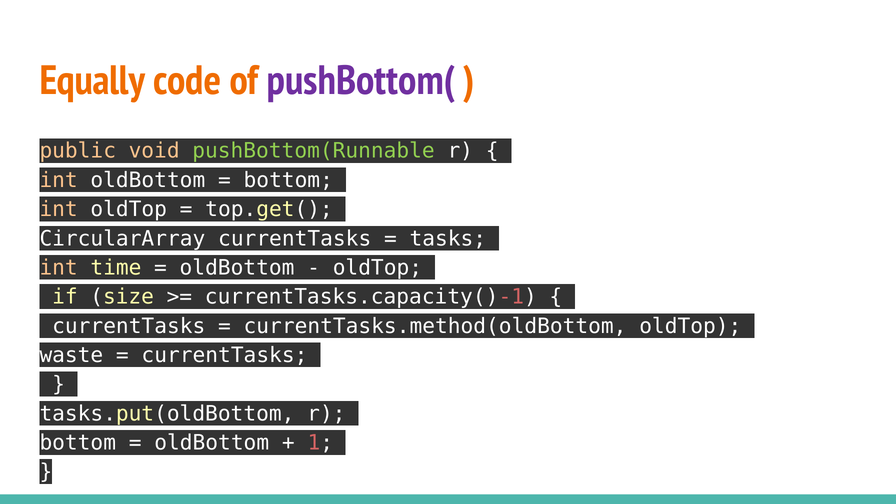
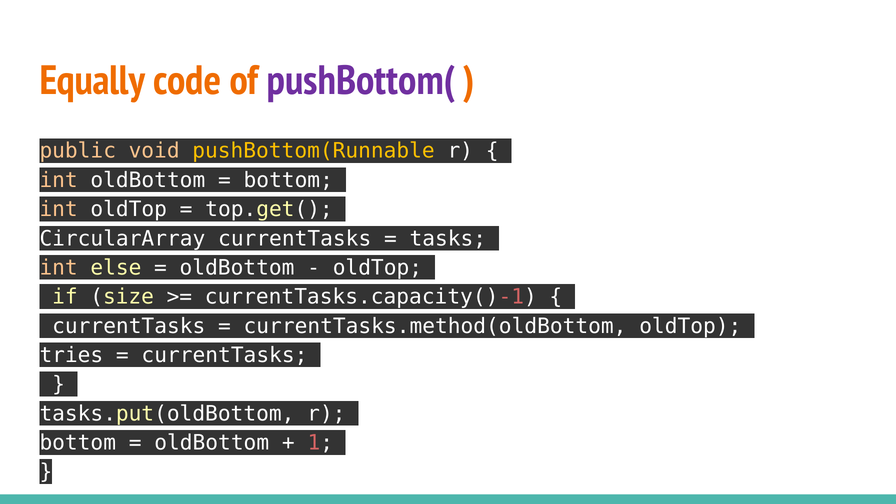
pushBottom(Runnable colour: light green -> yellow (314, 151)
time: time -> else (116, 268)
waste: waste -> tries (71, 355)
